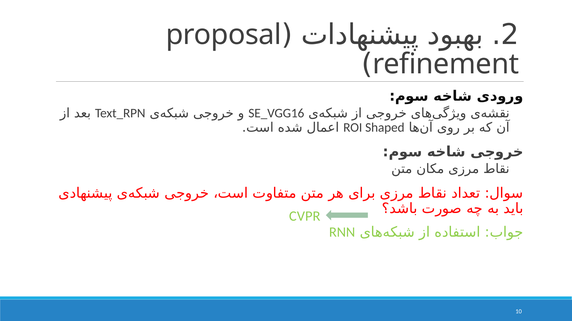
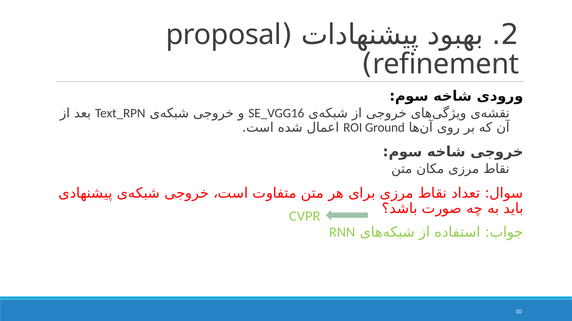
Shaped: Shaped -> Ground (385, 128)
